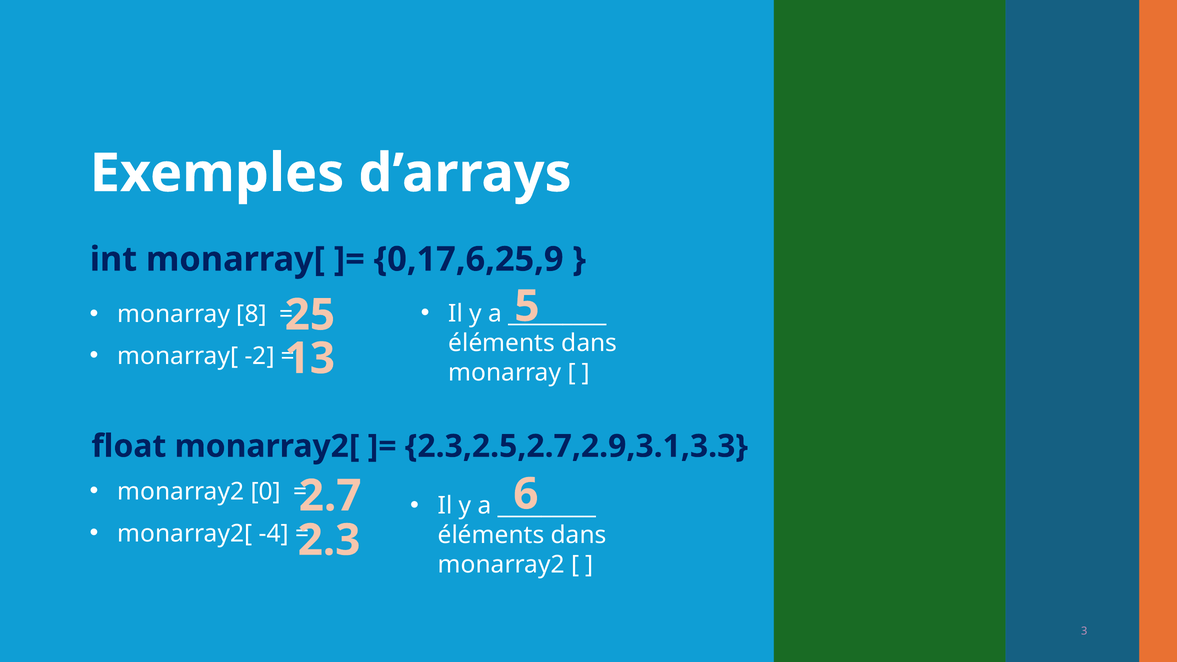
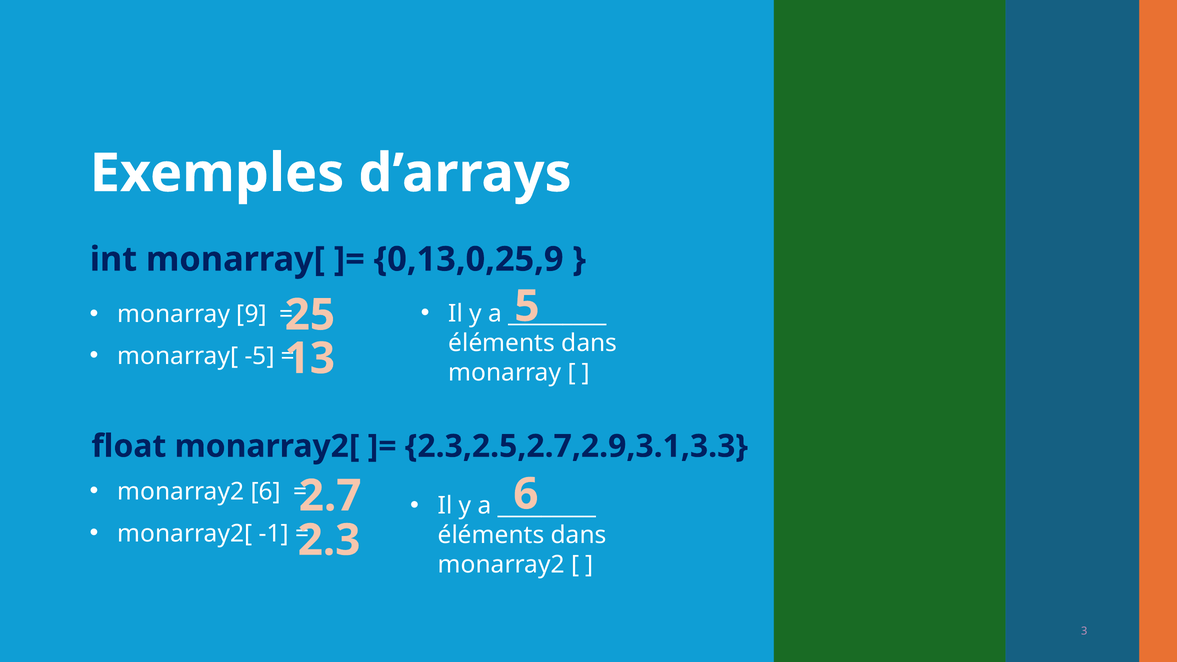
0,17,6,25,9: 0,17,6,25,9 -> 0,13,0,25,9 (469, 259)
8: 8 -> 9 (252, 314)
-2: -2 -> -5 (260, 356)
monarray2 0: 0 -> 6 (266, 492)
-4: -4 -> -1 (274, 534)
